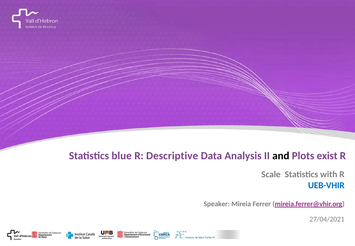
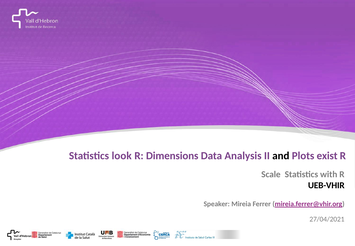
blue: blue -> look (122, 156)
Descriptive: Descriptive -> Dimensions (172, 156)
UEB-VHIR colour: blue -> black (326, 185)
